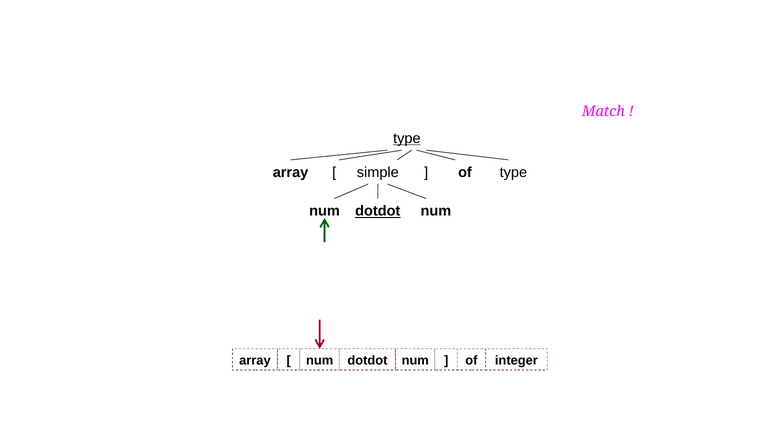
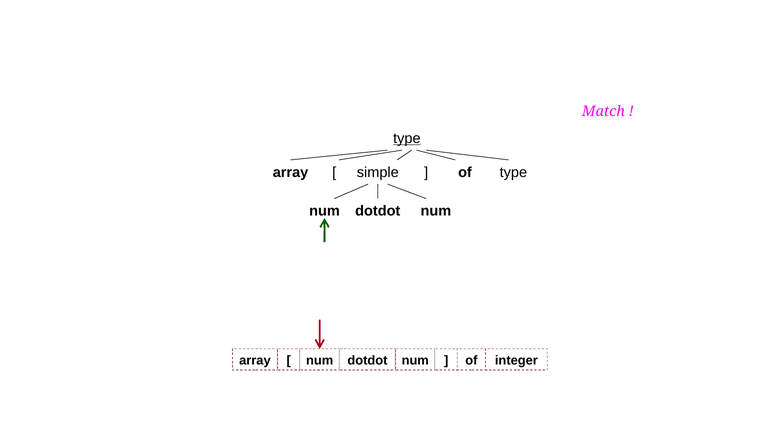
dotdot underline: present -> none (378, 211)
